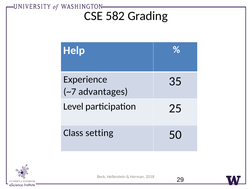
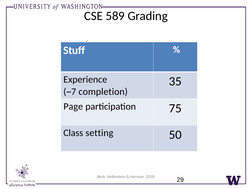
582: 582 -> 589 (115, 16)
Help: Help -> Stuff (74, 50)
advantages: advantages -> completion (103, 92)
Level: Level -> Page (73, 106)
25: 25 -> 75 (175, 108)
